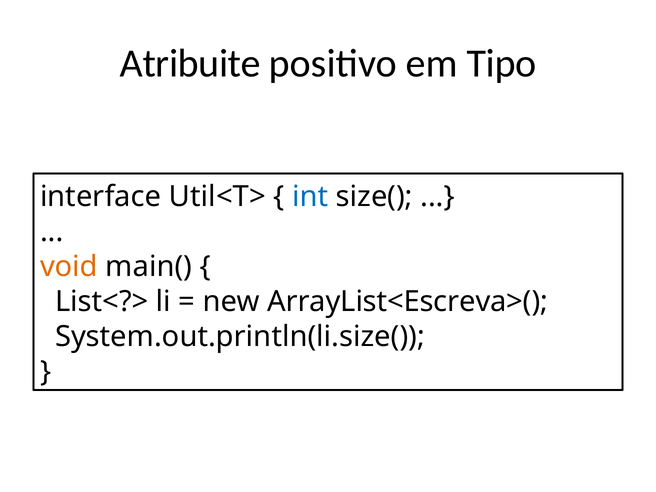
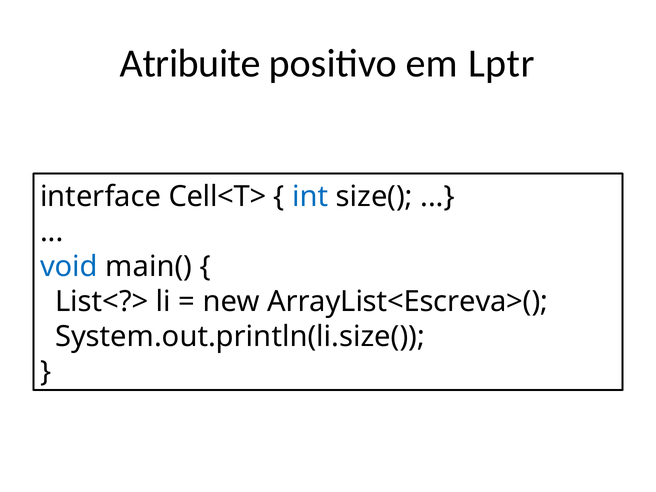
Tipo: Tipo -> Lptr (501, 64)
Util<T>: Util<T> -> Cell<T> (217, 196)
void colour: orange -> blue (69, 266)
